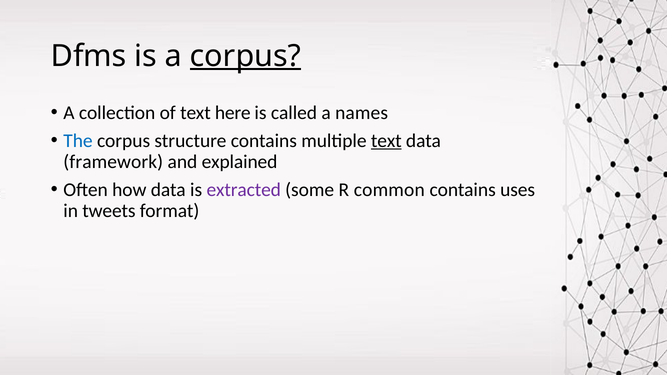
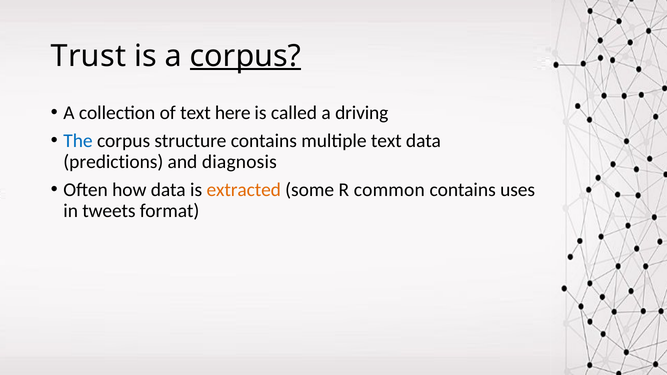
Dfms: Dfms -> Trust (88, 56)
names: names -> driving (362, 113)
text underline: present -> none (386, 141)
framework: framework -> predictions (113, 162)
explained: explained -> diagnosis (239, 162)
extracted colour: purple -> orange (244, 190)
